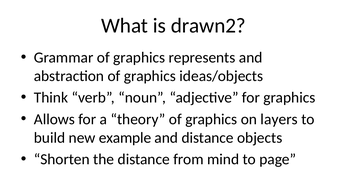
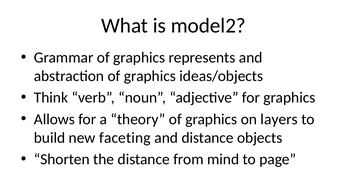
drawn2: drawn2 -> model2 (208, 26)
example: example -> faceting (125, 138)
